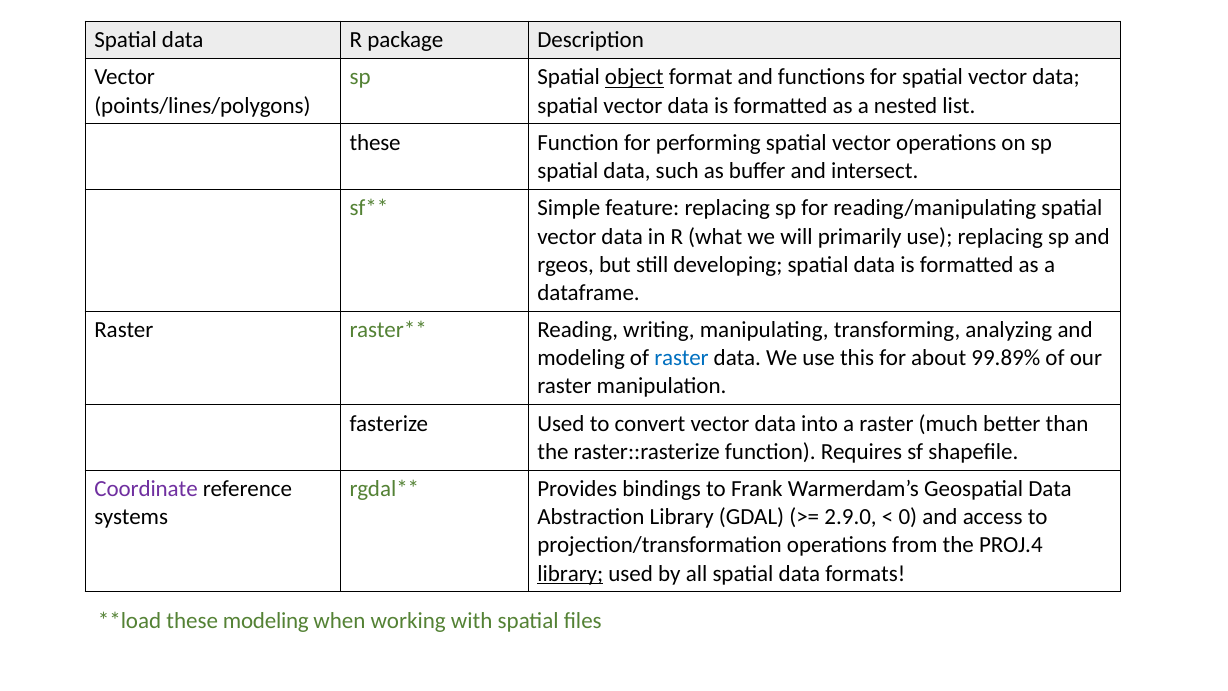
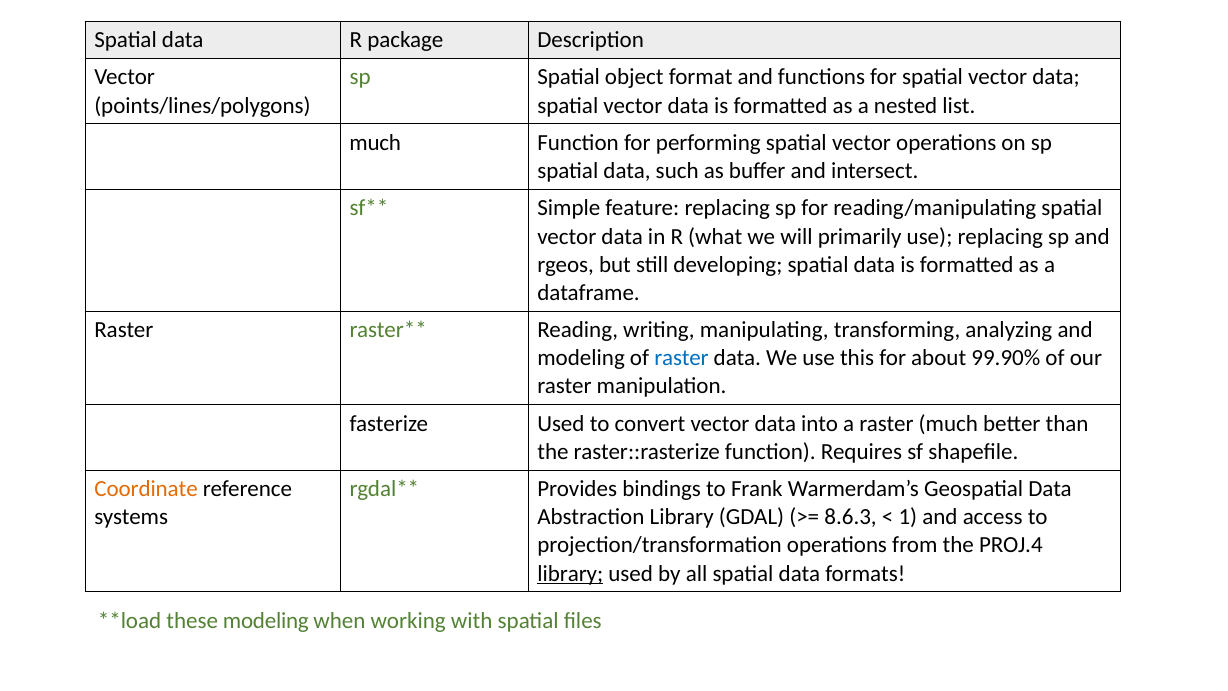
object underline: present -> none (634, 77)
these: these -> much (375, 143)
99.89%: 99.89% -> 99.90% (1006, 358)
Coordinate colour: purple -> orange (146, 489)
2.9.0: 2.9.0 -> 8.6.3 (851, 517)
0: 0 -> 1 (908, 517)
